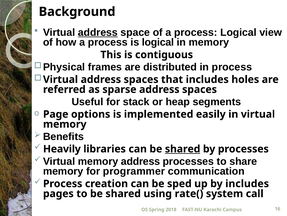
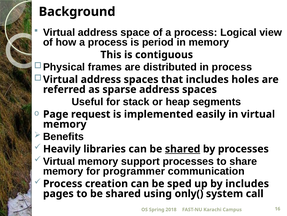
address underline: present -> none (98, 32)
is logical: logical -> period (158, 42)
options: options -> request (91, 114)
memory address: address -> support (140, 161)
rate(: rate( -> only( (189, 193)
